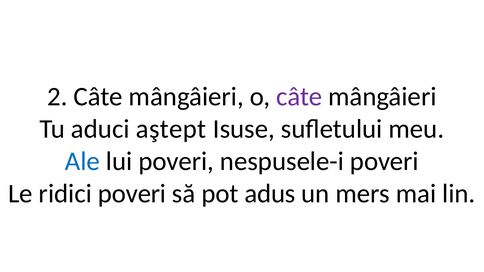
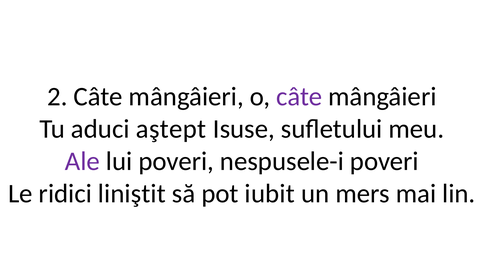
Ale colour: blue -> purple (82, 161)
ridici poveri: poveri -> liniştit (132, 194)
adus: adus -> iubit (270, 194)
